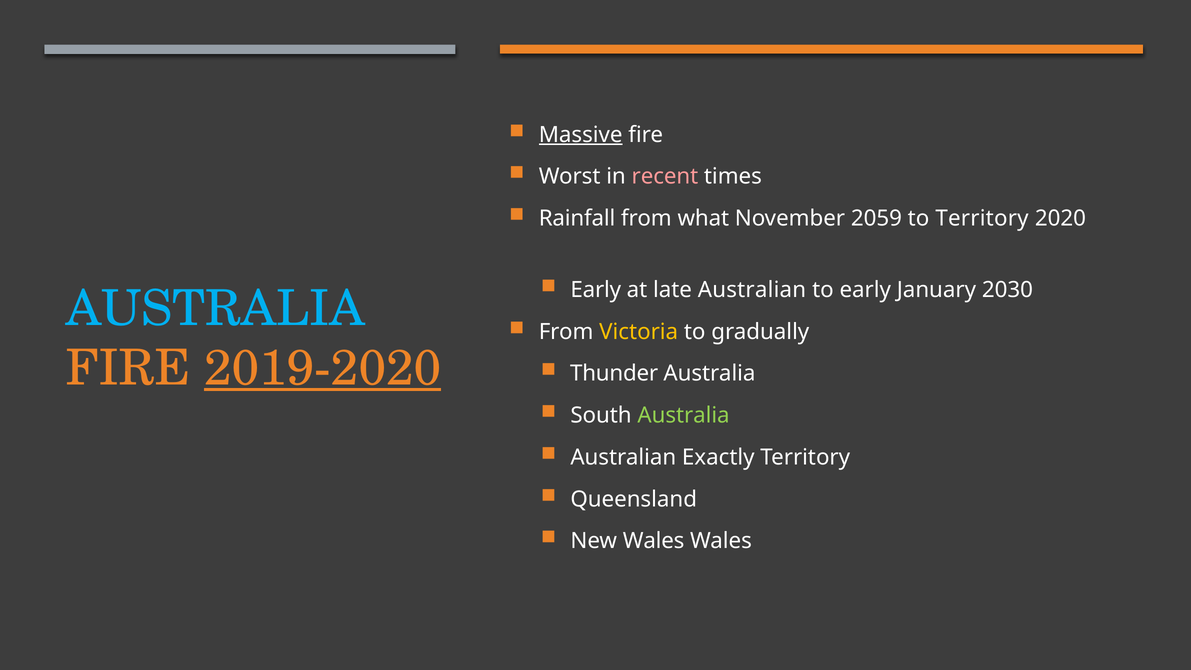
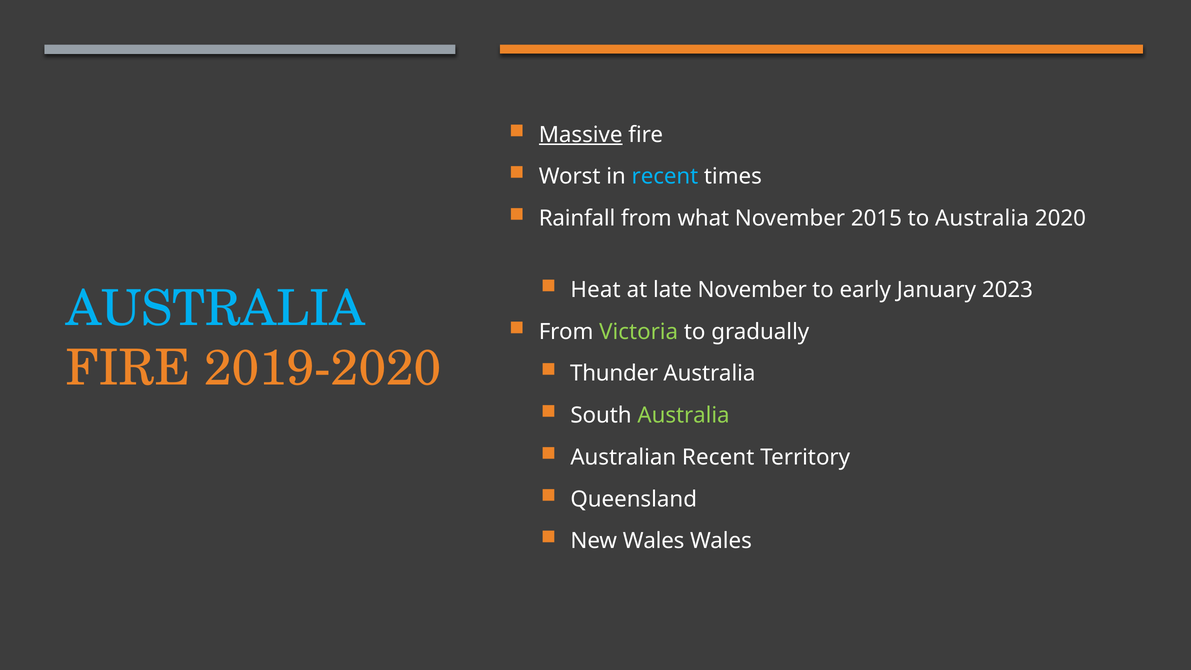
recent colour: pink -> light blue (665, 177)
2059: 2059 -> 2015 (876, 218)
to Territory: Territory -> Australia (982, 218)
Early: Early -> Heat (596, 290)
late Australian: Australian -> November (752, 290)
2030: 2030 -> 2023 (1007, 290)
Victoria colour: yellow -> light green (639, 332)
2019-2020 underline: present -> none (323, 368)
Australian Exactly: Exactly -> Recent (718, 457)
